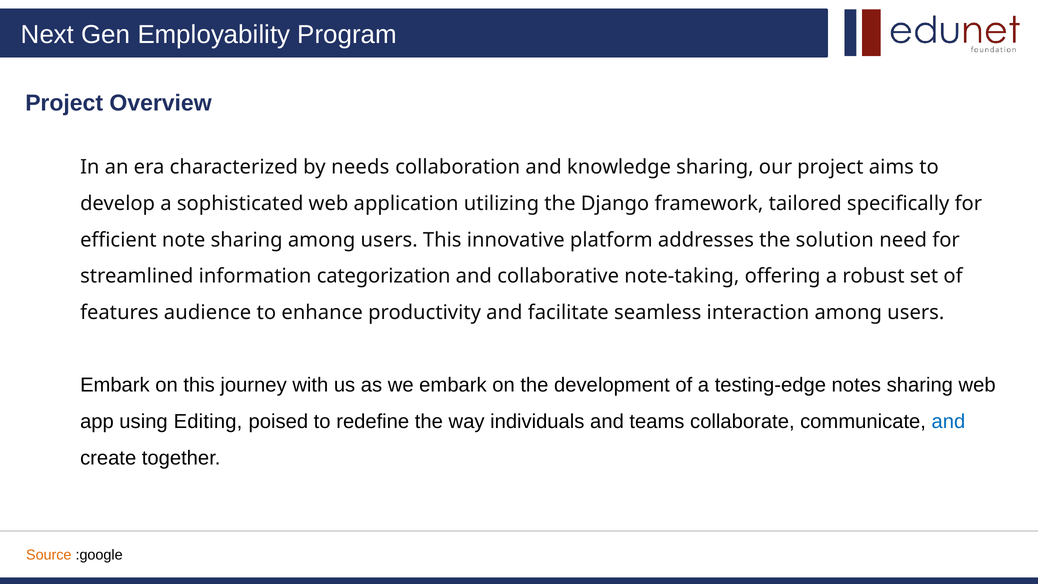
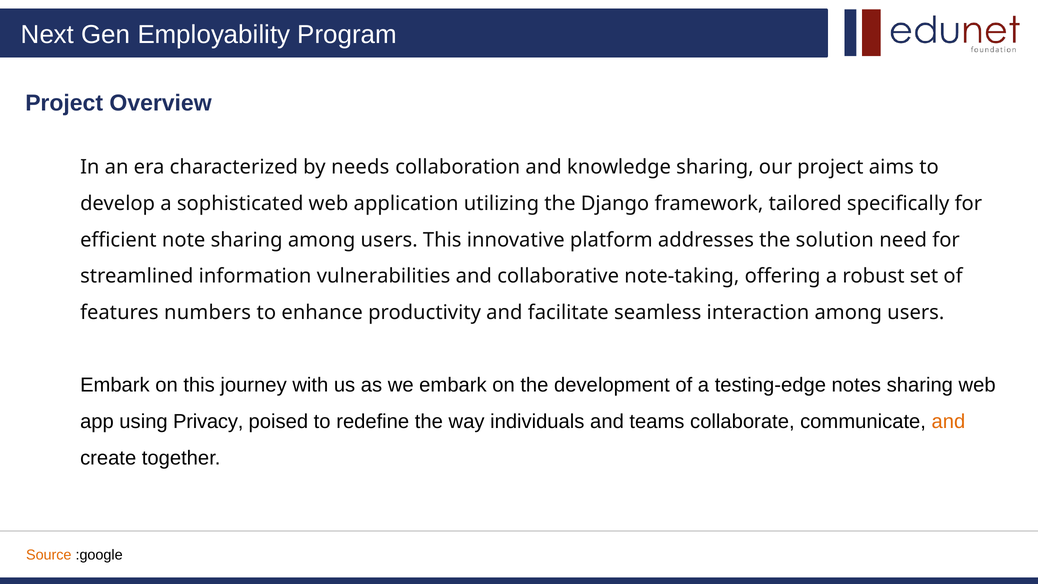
categorization: categorization -> vulnerabilities (384, 276)
audience: audience -> numbers (208, 313)
Editing: Editing -> Privacy (208, 421)
and colour: blue -> orange (948, 421)
